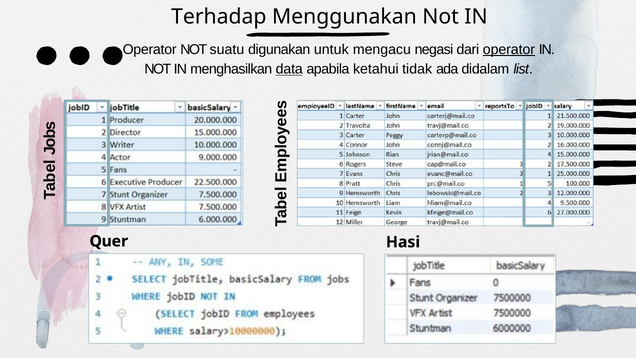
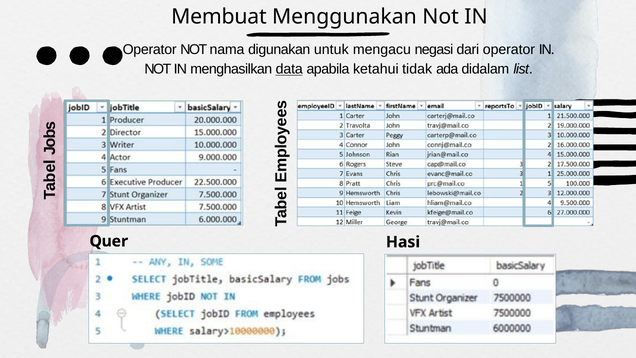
Terhadap: Terhadap -> Membuat (219, 17)
suatu: suatu -> nama (227, 49)
operator underline: present -> none (509, 49)
